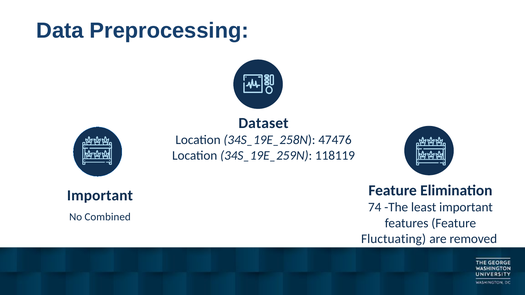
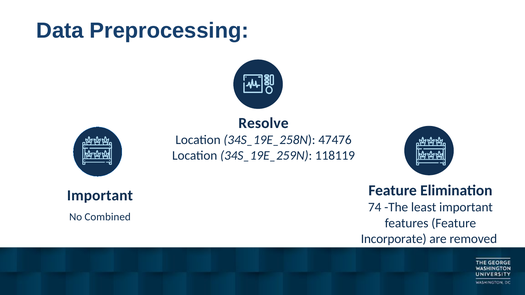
Dataset: Dataset -> Resolve (263, 123)
Fluctuating: Fluctuating -> Incorporate (394, 239)
